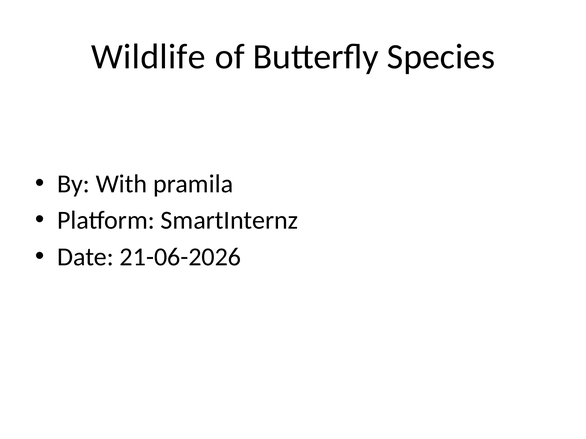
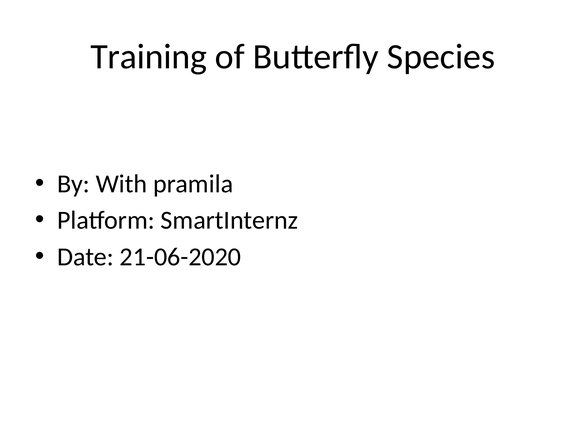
Wildlife: Wildlife -> Training (149, 57)
21-06-2026: 21-06-2026 -> 21-06-2020 (180, 257)
